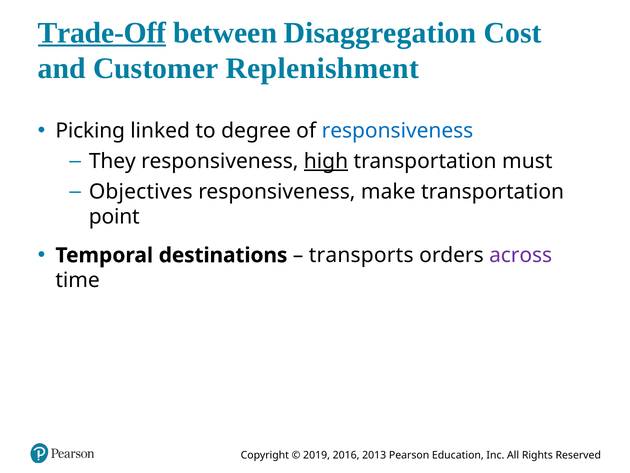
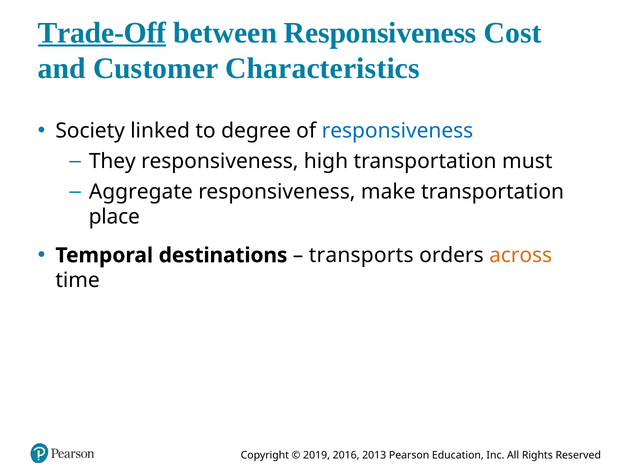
between Disaggregation: Disaggregation -> Responsiveness (380, 33)
Replenishment: Replenishment -> Characteristics (322, 68)
Picking: Picking -> Society (90, 131)
high underline: present -> none (326, 161)
Objectives: Objectives -> Aggregate (141, 192)
point: point -> place (114, 217)
across colour: purple -> orange (521, 255)
